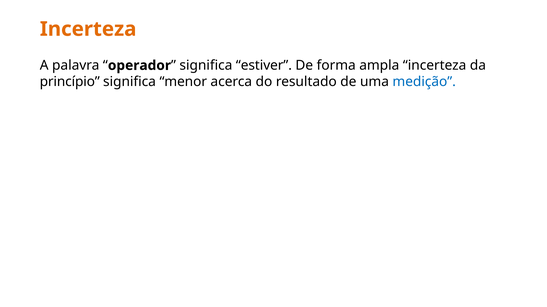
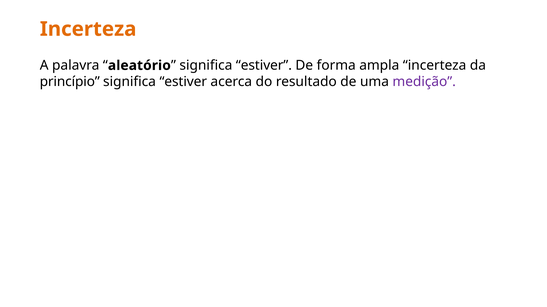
operador: operador -> aleatório (139, 66)
menor: menor -> estiver (183, 82)
medição colour: blue -> purple (424, 82)
